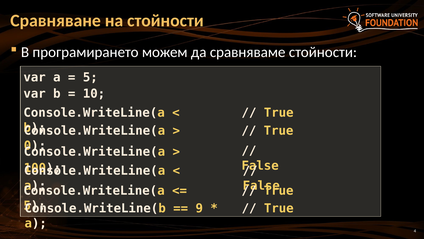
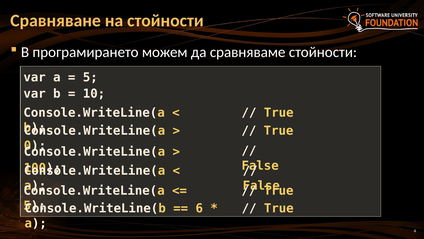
9: 9 -> 6 (199, 208)
